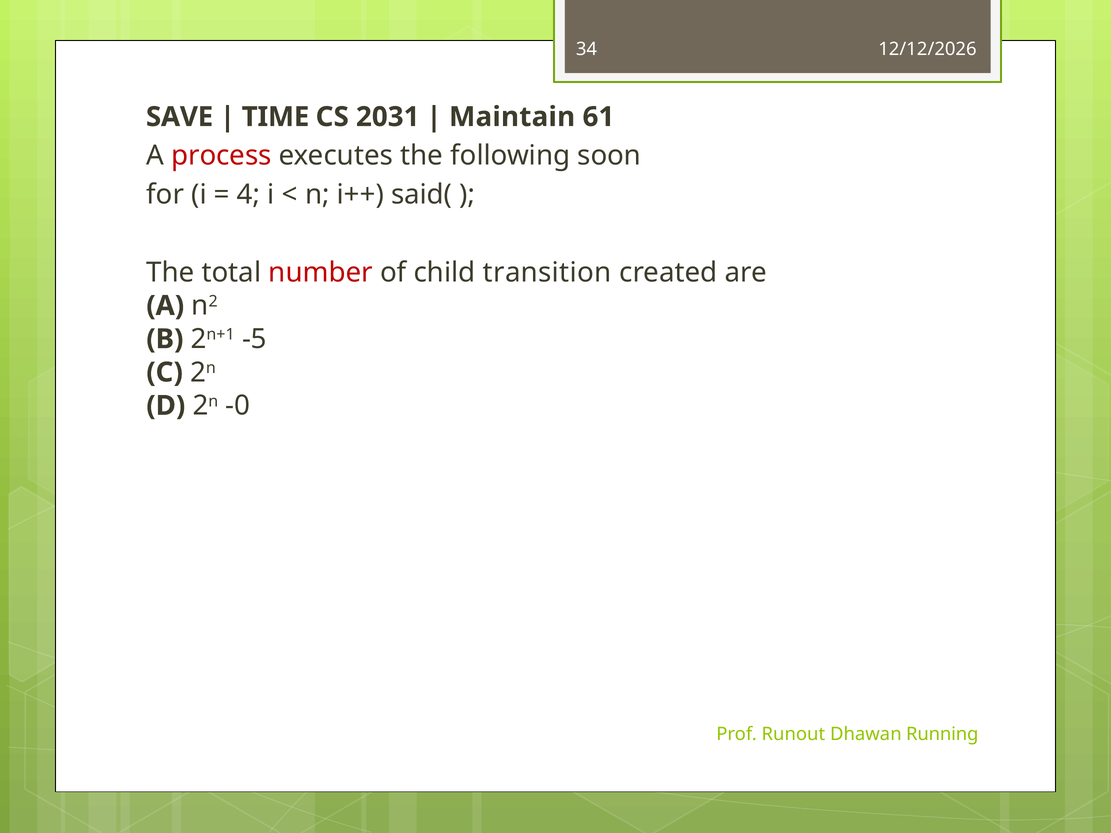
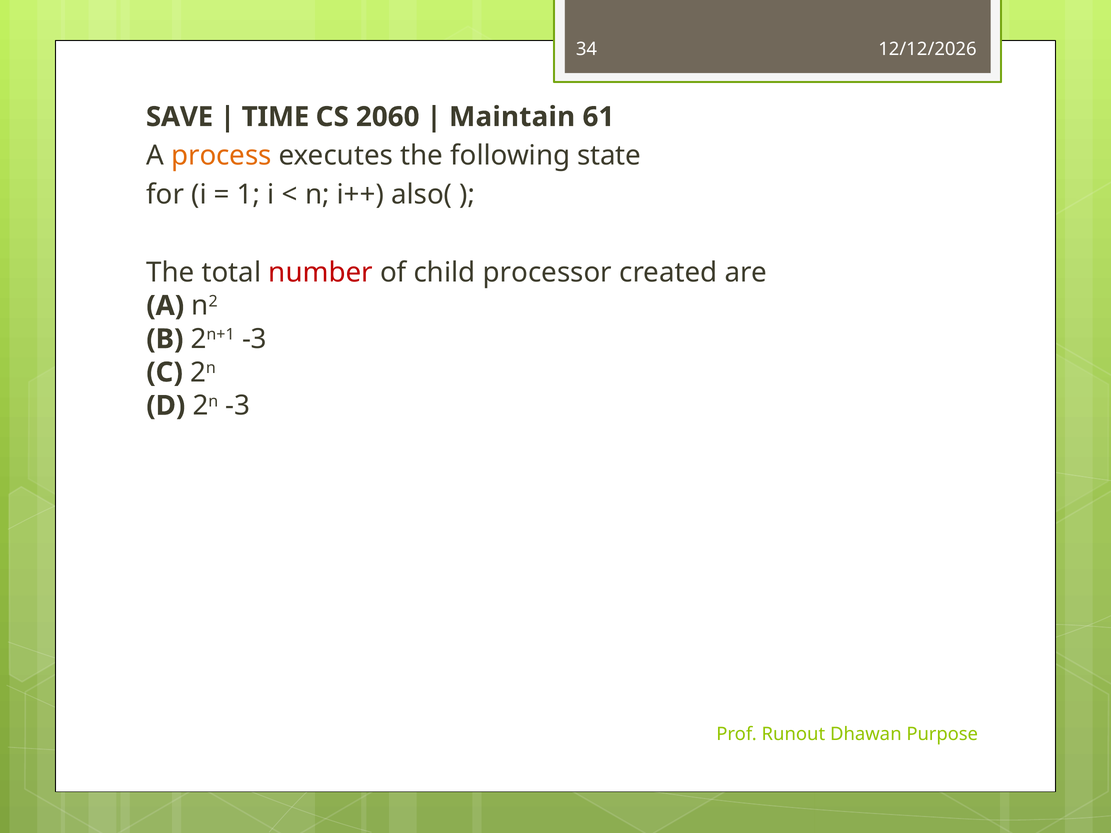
2031: 2031 -> 2060 (388, 117)
process colour: red -> orange (221, 156)
soon: soon -> state (609, 156)
4: 4 -> 1 (249, 195)
said(: said( -> also( (422, 195)
transition: transition -> processor (547, 272)
2n+1 -5: -5 -> -3 (254, 339)
2n -0: -0 -> -3 (238, 406)
Running: Running -> Purpose (942, 734)
